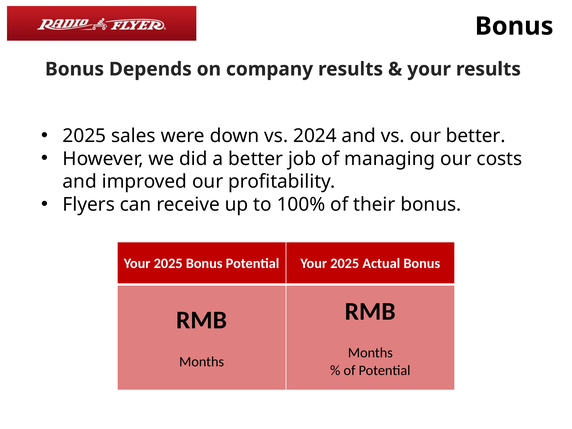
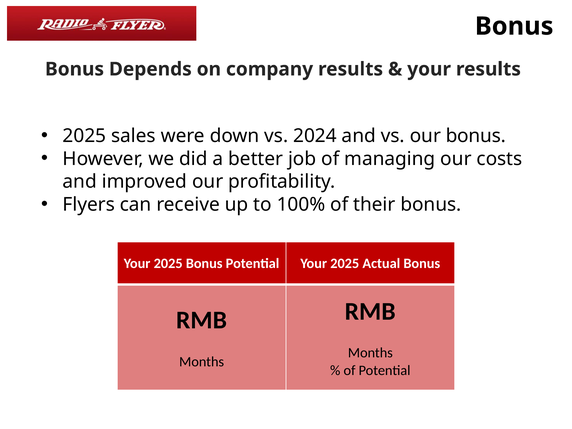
our better: better -> bonus (476, 136)
